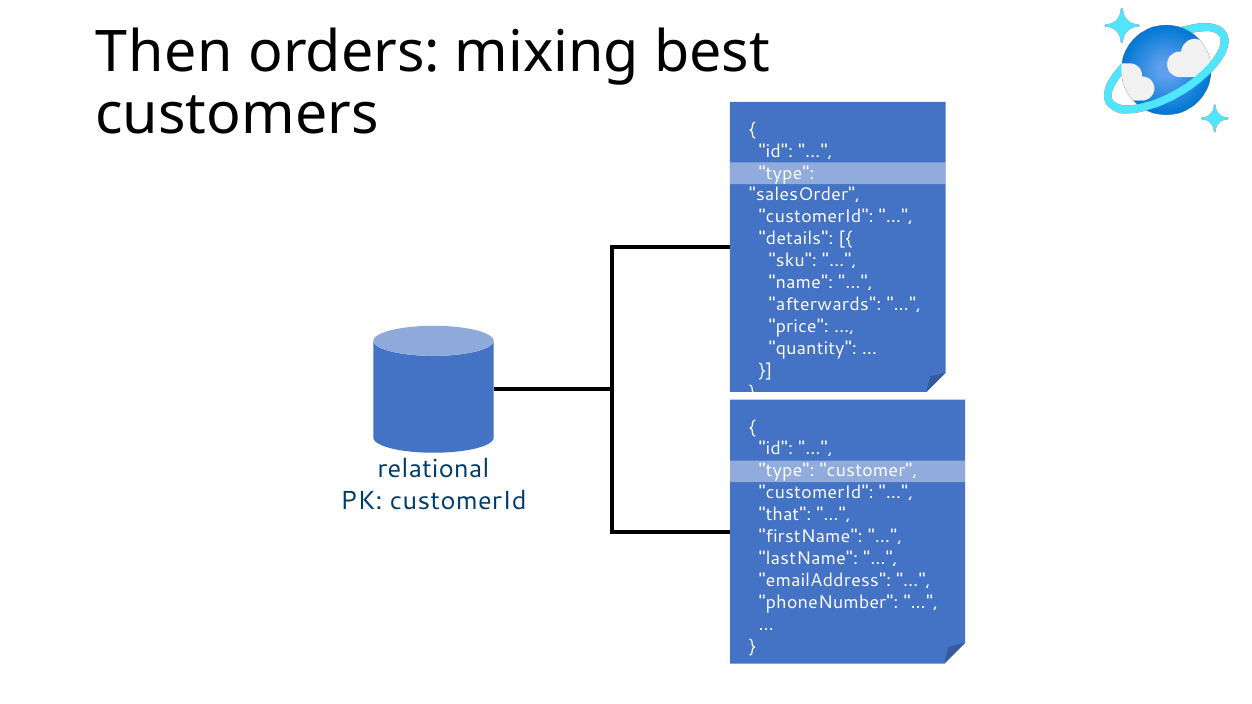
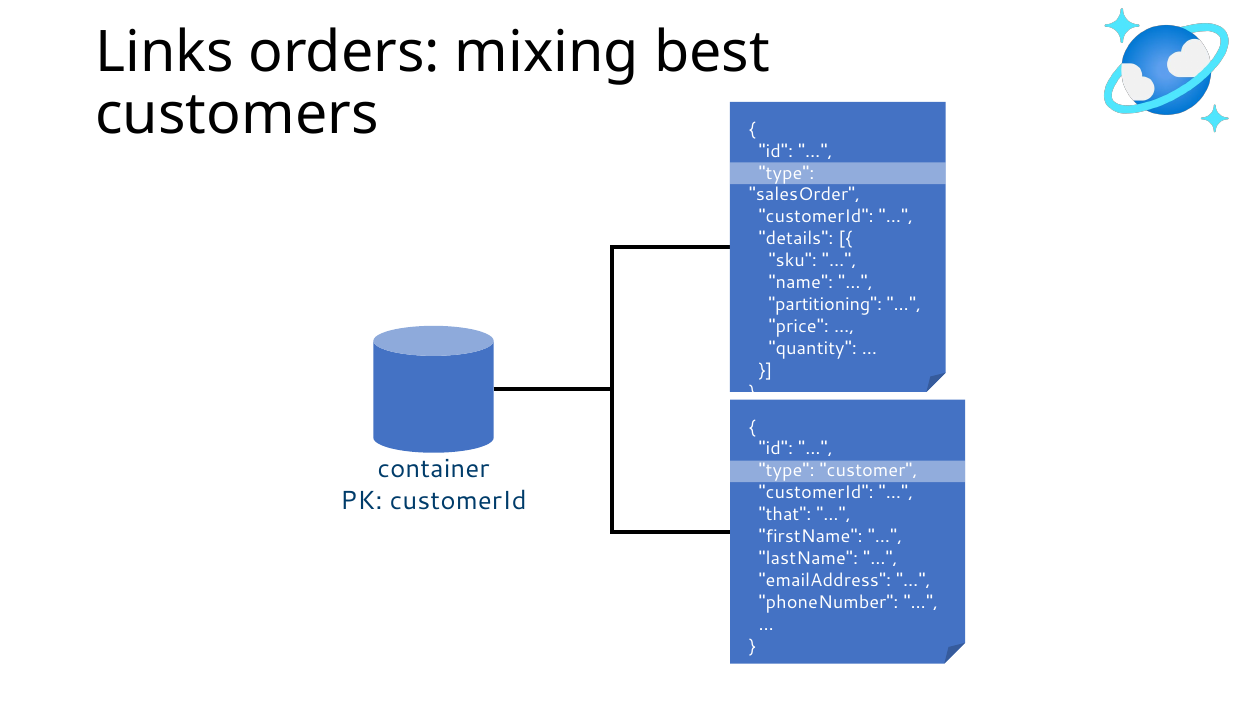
Then: Then -> Links (165, 52)
afterwards: afterwards -> partitioning (825, 305)
relational: relational -> container (433, 469)
